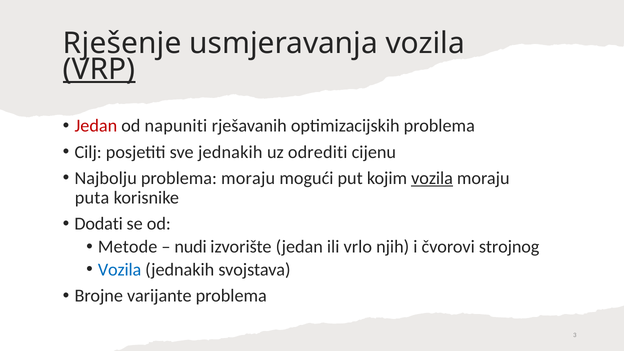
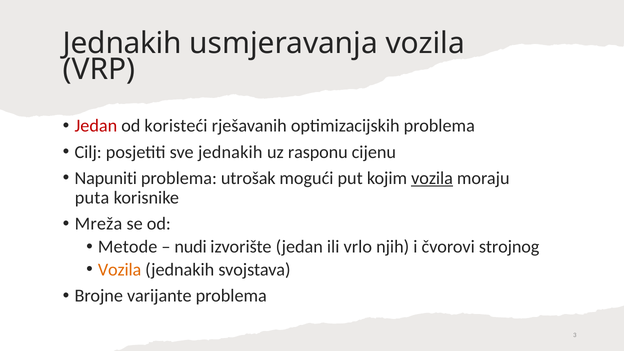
Rješenje: Rješenje -> Jednakih (122, 43)
VRP underline: present -> none (99, 69)
napuniti: napuniti -> koristeći (176, 126)
odrediti: odrediti -> rasponu (318, 152)
Najbolju: Najbolju -> Napuniti (106, 178)
problema moraju: moraju -> utrošak (248, 178)
Dodati: Dodati -> Mreža (98, 224)
Vozila colour: blue -> orange (120, 270)
